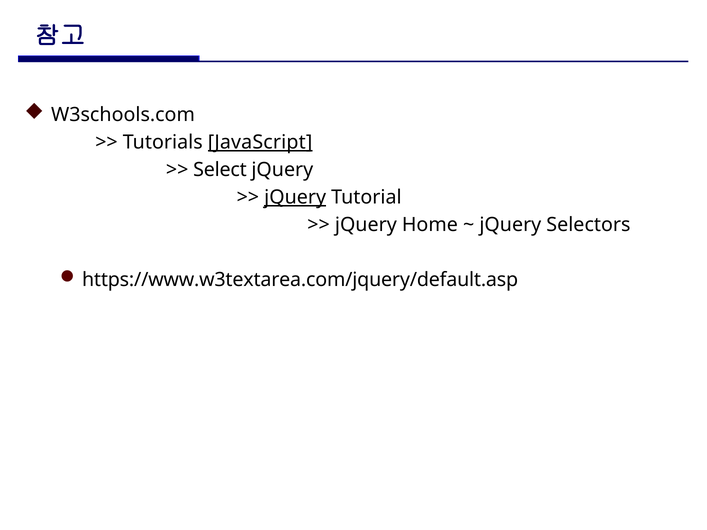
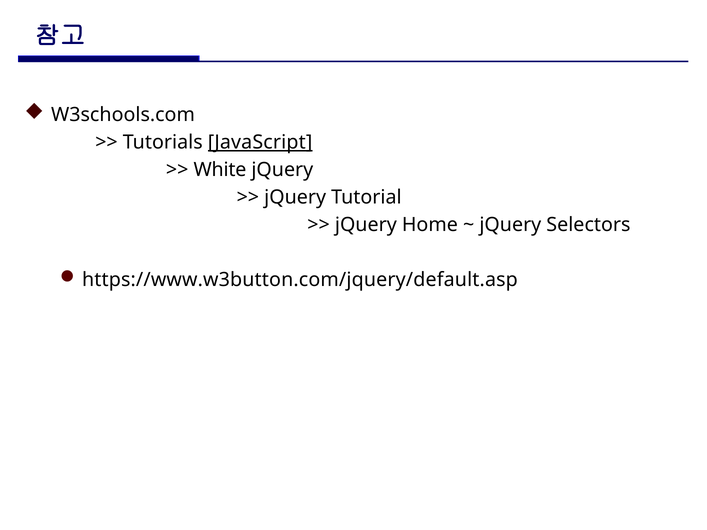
Select: Select -> White (220, 170)
jQuery underline: present -> none (295, 197)
https://www.w3textarea.com/jquery/default.asp: https://www.w3textarea.com/jquery/default.asp -> https://www.w3button.com/jquery/default.asp (300, 280)
